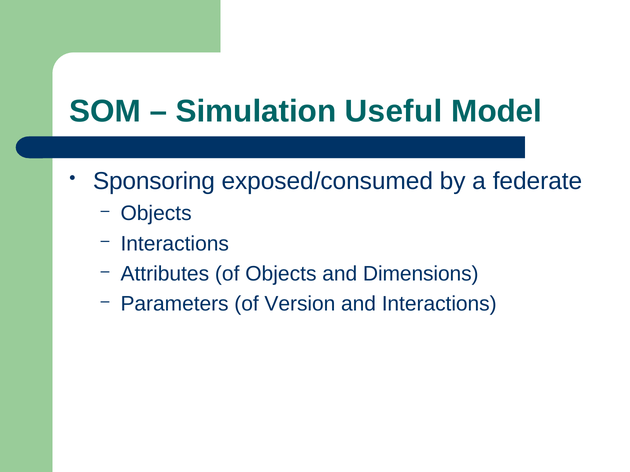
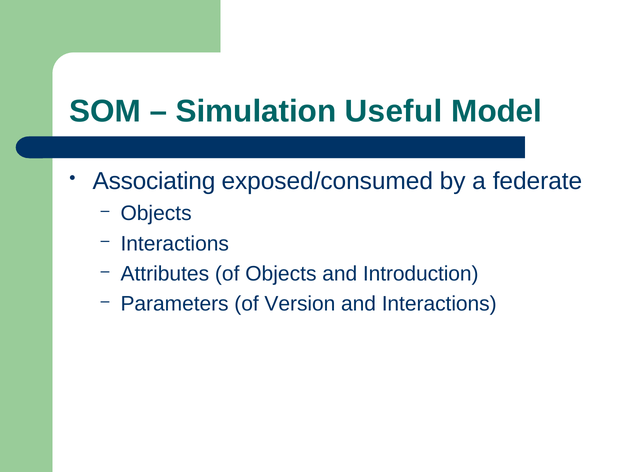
Sponsoring: Sponsoring -> Associating (154, 182)
Dimensions: Dimensions -> Introduction (421, 274)
